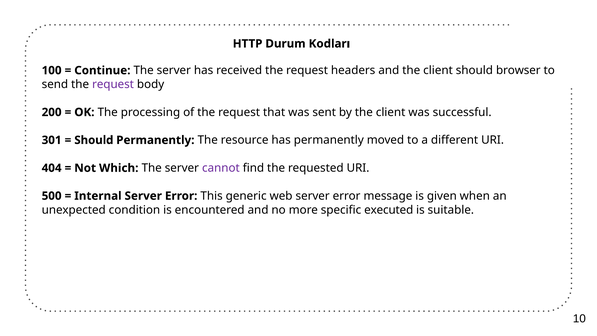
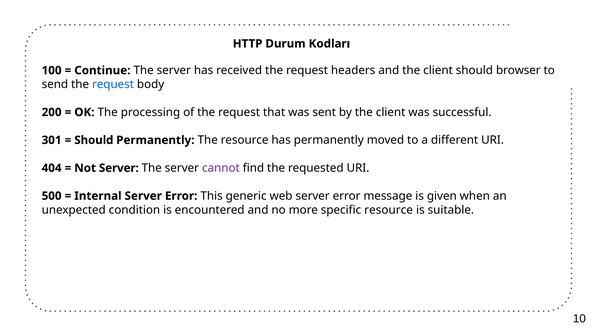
request colour: purple -> blue (113, 84)
Not Which: Which -> Server (119, 168)
specific executed: executed -> resource (389, 210)
